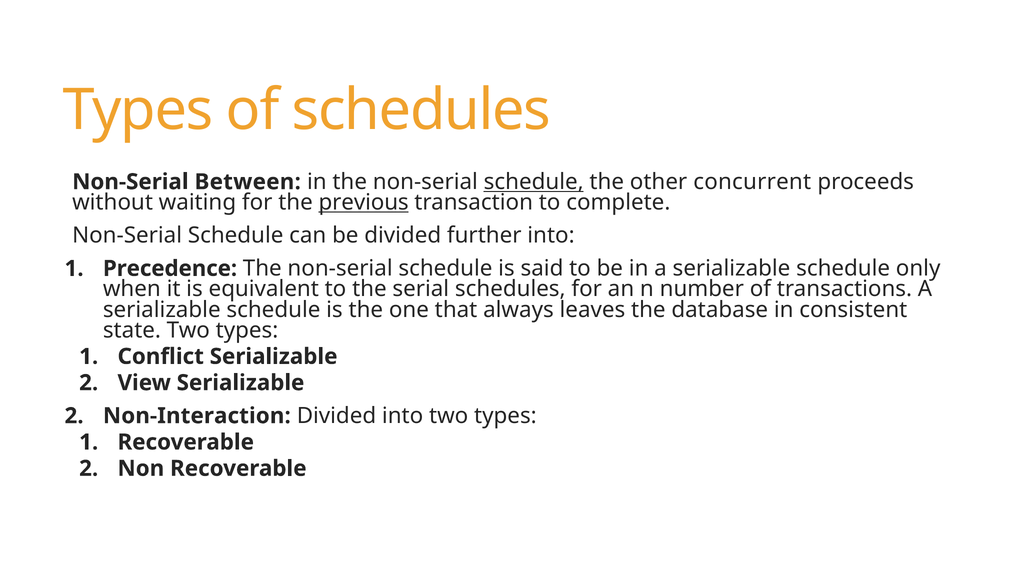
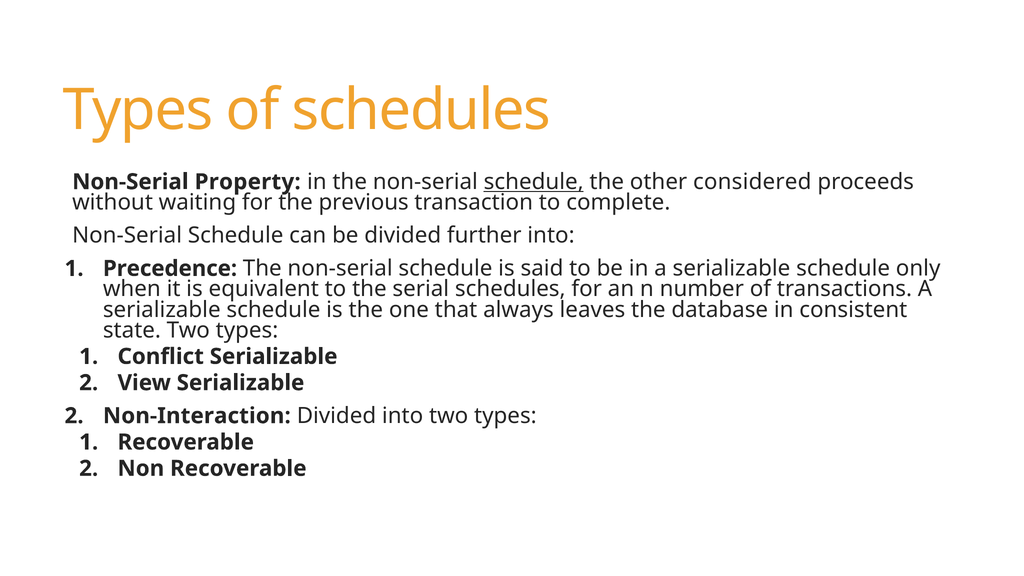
Between: Between -> Property (248, 182)
concurrent: concurrent -> considered (752, 182)
previous underline: present -> none (364, 202)
